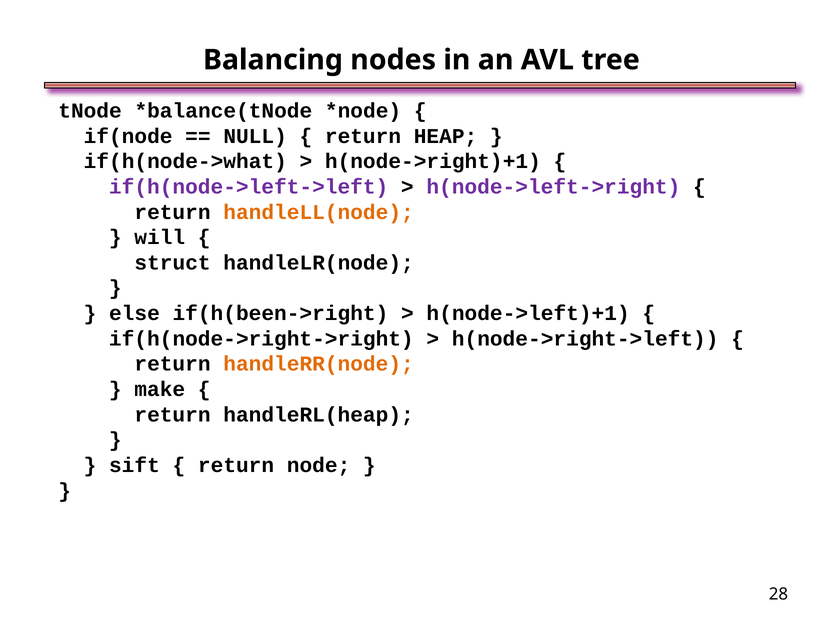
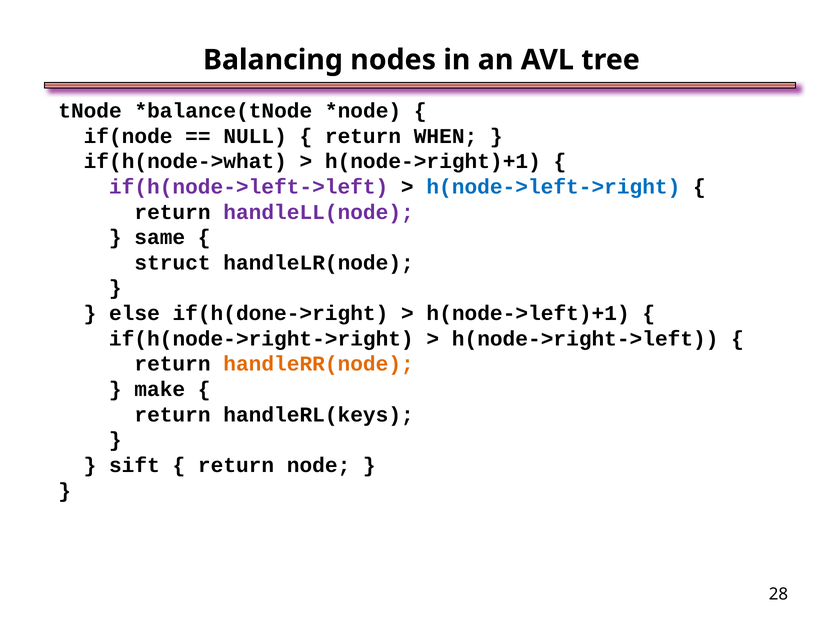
HEAP: HEAP -> WHEN (446, 136)
h(node->left->right colour: purple -> blue (553, 187)
handleLL(node colour: orange -> purple (319, 212)
will: will -> same (160, 238)
if(h(been->right: if(h(been->right -> if(h(done->right (280, 314)
handleRL(heap: handleRL(heap -> handleRL(keys (319, 415)
